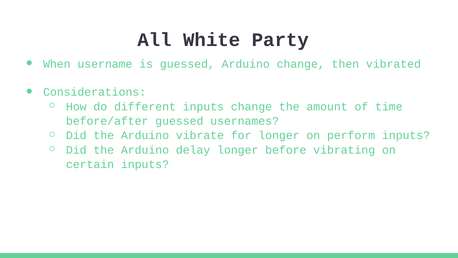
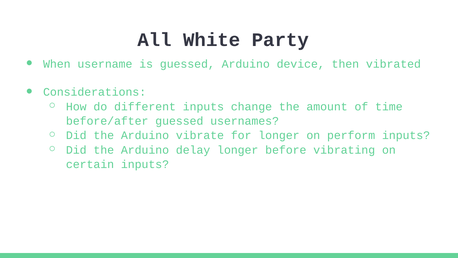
Arduino change: change -> device (301, 64)
